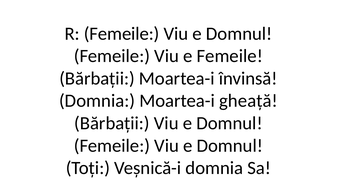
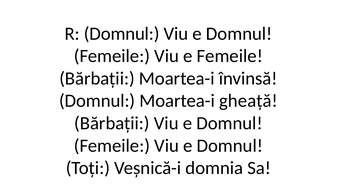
R Femeile: Femeile -> Domnul (122, 34)
Domnia: Domnia -> Domnul (97, 101)
